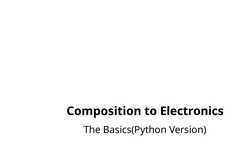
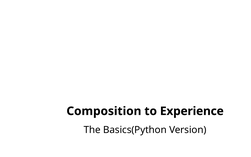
Electronics: Electronics -> Experience (192, 111)
